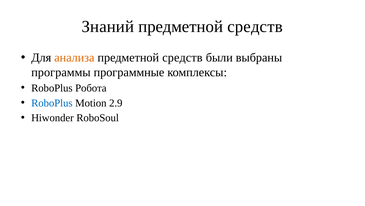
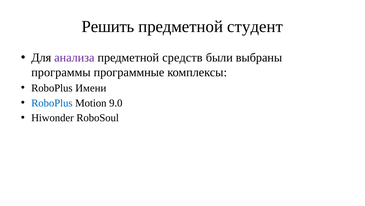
Знаний: Знаний -> Решить (108, 27)
средств: средств -> студент (255, 27)
анализа colour: orange -> purple (74, 57)
Робота: Робота -> Имени (91, 88)
2.9: 2.9 -> 9.0 (116, 103)
